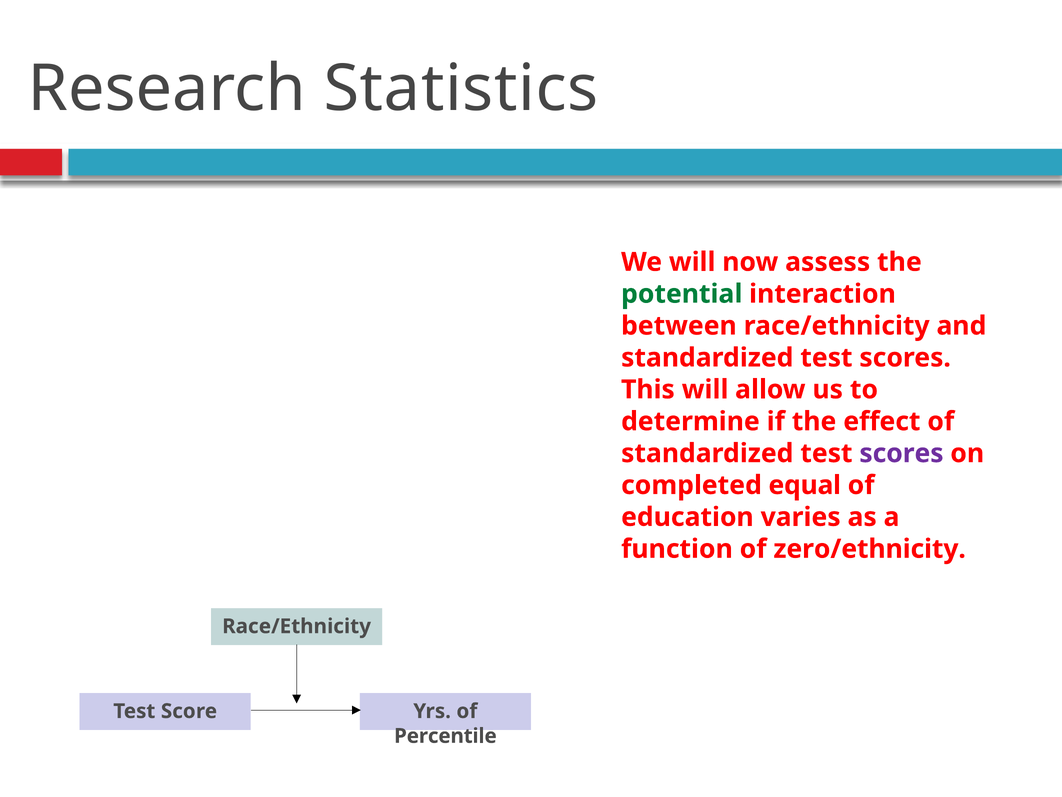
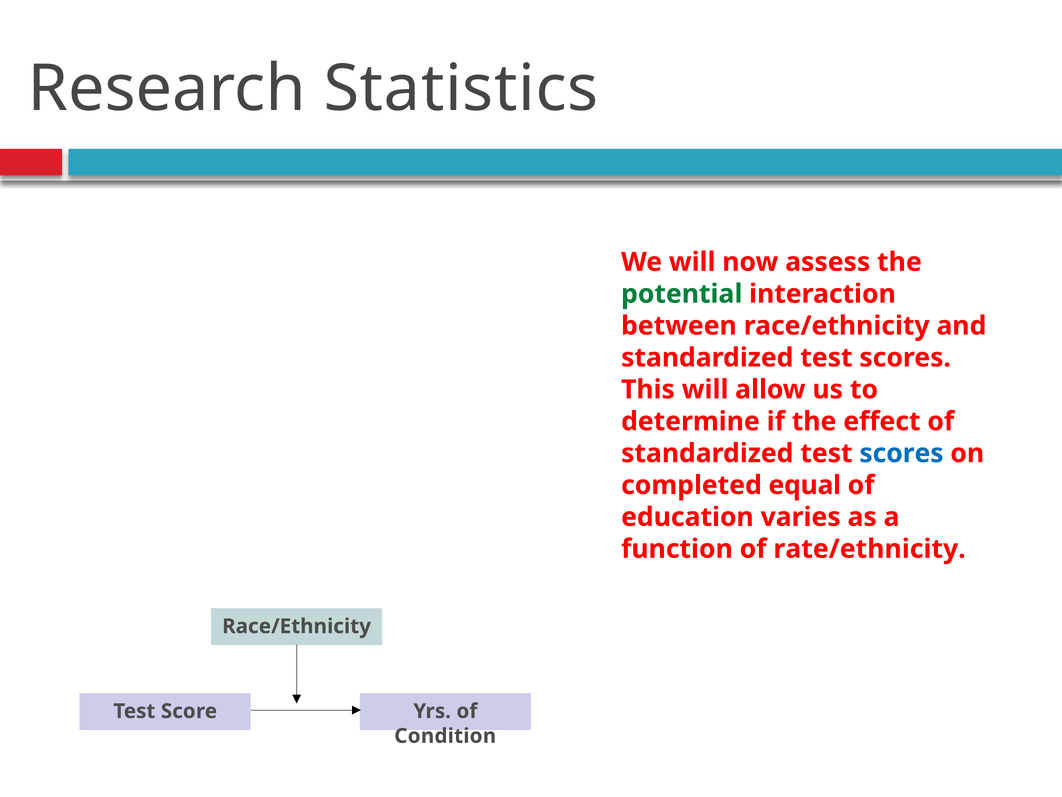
scores colour: purple -> blue (901, 453)
zero/ethnicity: zero/ethnicity -> rate/ethnicity (870, 549)
Percentile: Percentile -> Condition (445, 736)
